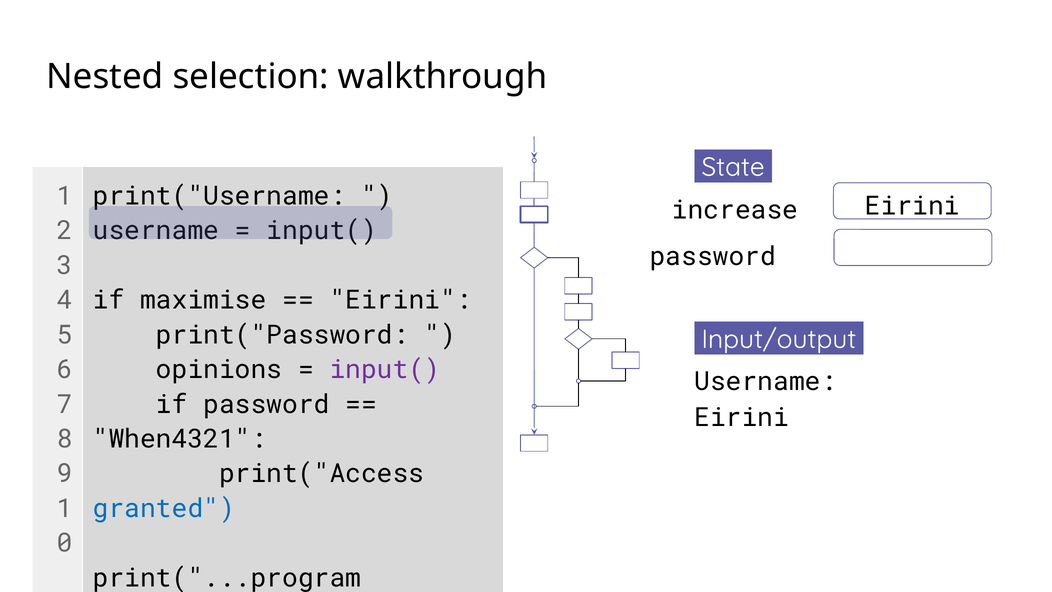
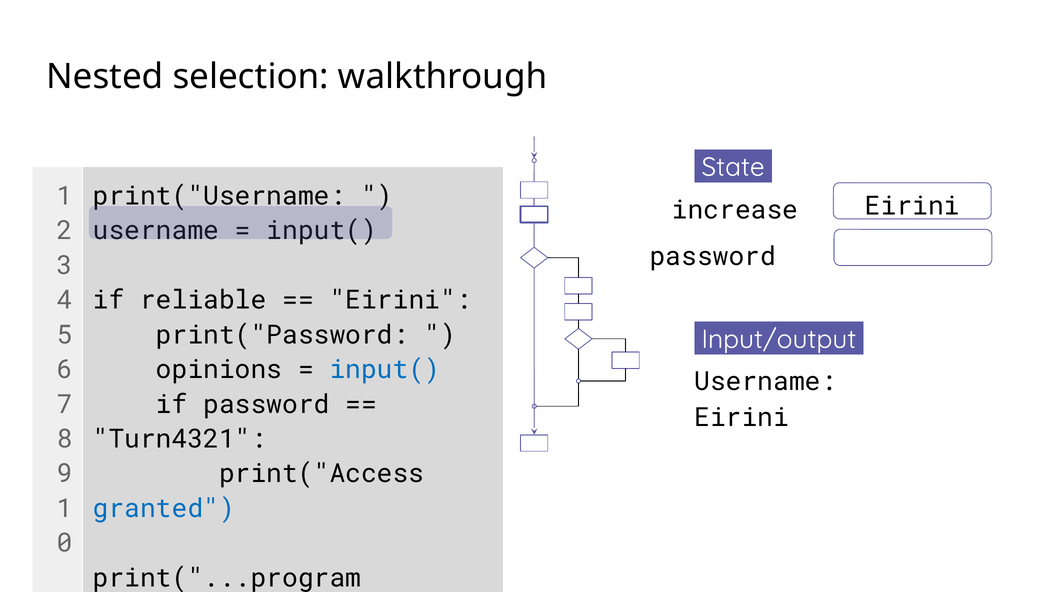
maximise: maximise -> reliable (203, 300)
input( colour: purple -> blue (385, 369)
When4321: When4321 -> Turn4321 (180, 439)
